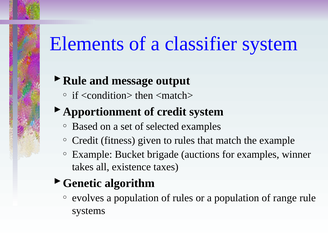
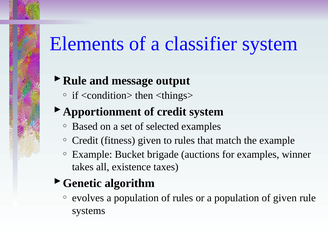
<match>: <match> -> <things> (174, 95)
of range: range -> given (285, 198)
